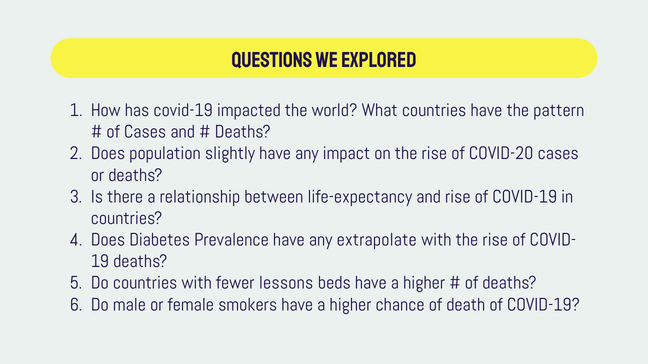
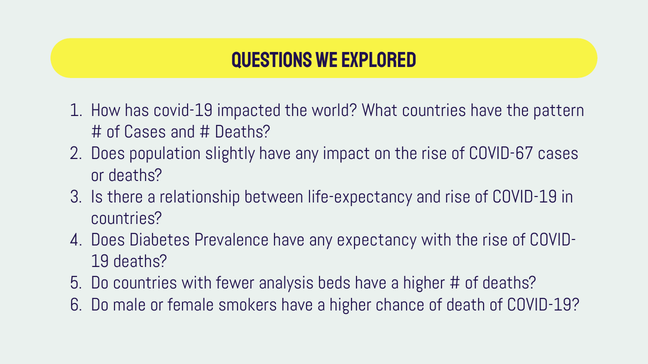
COVID-20: COVID-20 -> COVID-67 (501, 154)
extrapolate: extrapolate -> expectancy (377, 240)
lessons: lessons -> analysis (286, 283)
